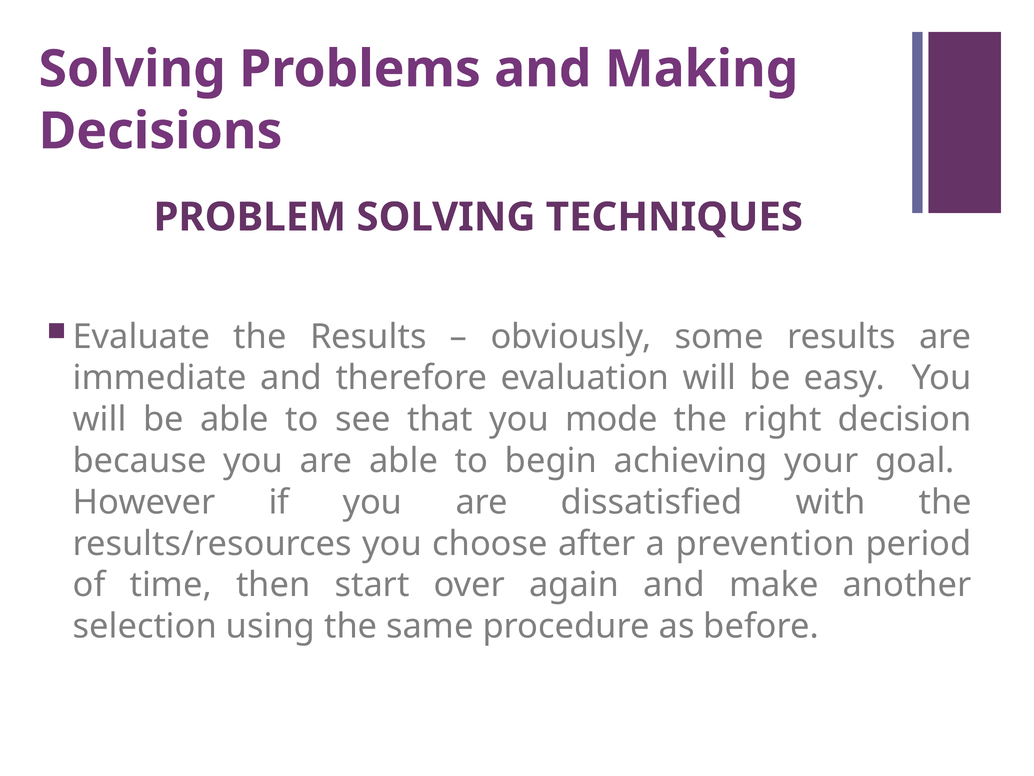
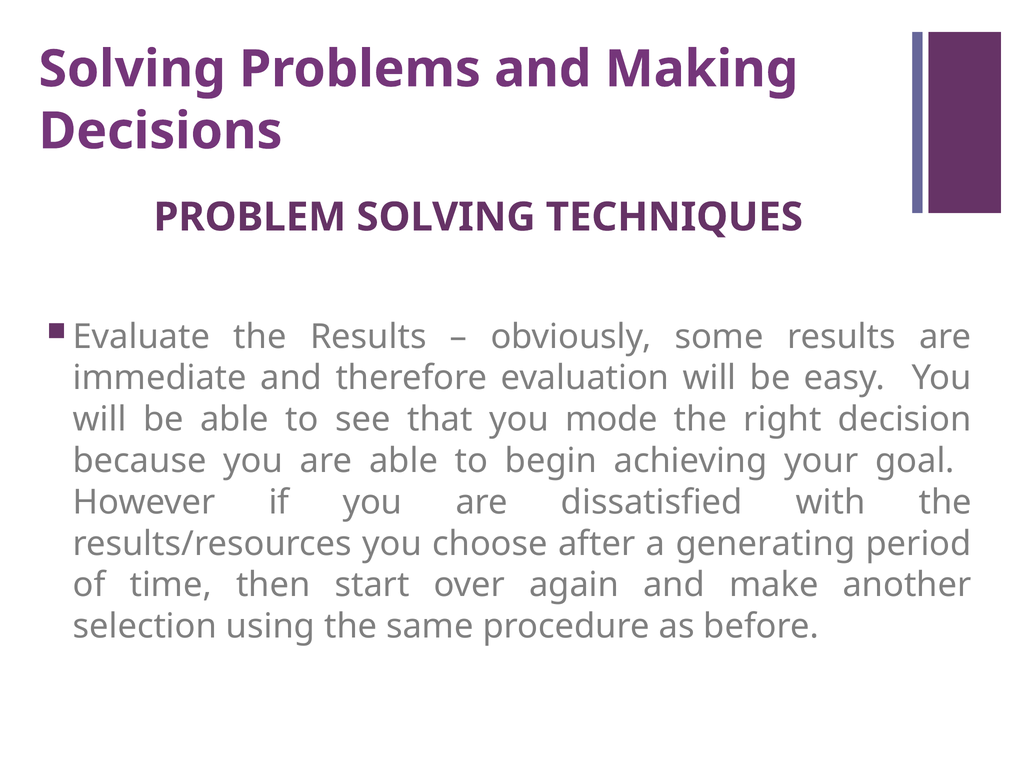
prevention: prevention -> generating (765, 543)
